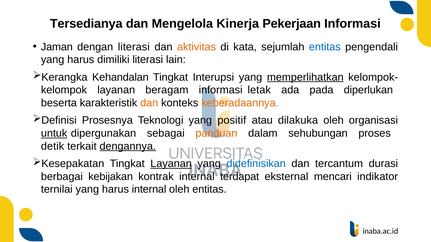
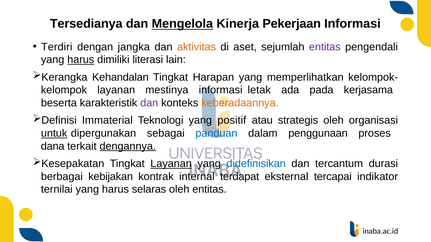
Mengelola underline: none -> present (182, 24)
Jaman: Jaman -> Terdiri (57, 47)
dengan literasi: literasi -> jangka (134, 47)
kata: kata -> aset (245, 47)
entitas colour: blue -> purple (325, 47)
harus underline: none -> present (81, 60)
Interupsi: Interupsi -> Harapan (213, 77)
memperlihatkan underline: present -> none (305, 77)
beragam: beragam -> mestinya (167, 90)
diperlukan: diperlukan -> kerjasama (368, 90)
dan colour: orange -> purple (149, 103)
Prosesnya: Prosesnya -> Immaterial (107, 121)
dilakuka: dilakuka -> strategis (298, 121)
panduan colour: orange -> blue (216, 134)
sehubungan: sehubungan -> penggunaan (318, 134)
detik: detik -> dana (53, 146)
mencari: mencari -> tercapai (333, 177)
harus internal: internal -> selaras (149, 190)
